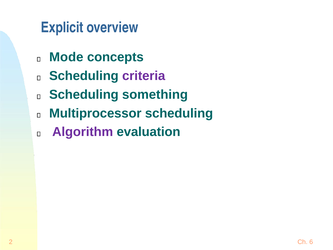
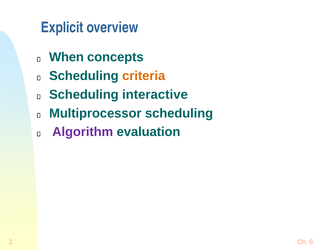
Mode: Mode -> When (66, 57)
criteria colour: purple -> orange (144, 76)
something: something -> interactive (155, 94)
